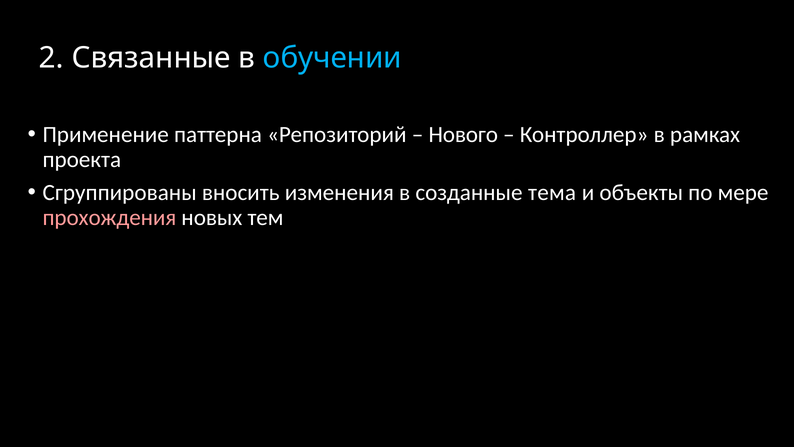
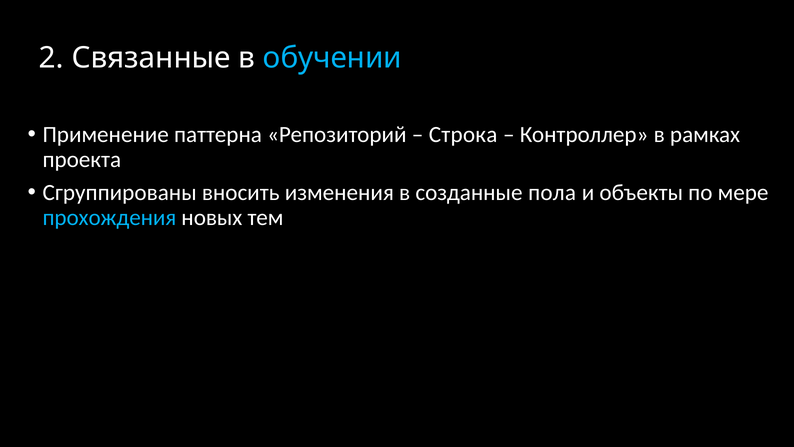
Нового: Нового -> Строка (463, 134)
тема: тема -> пола (552, 193)
прохождения colour: pink -> light blue (109, 218)
